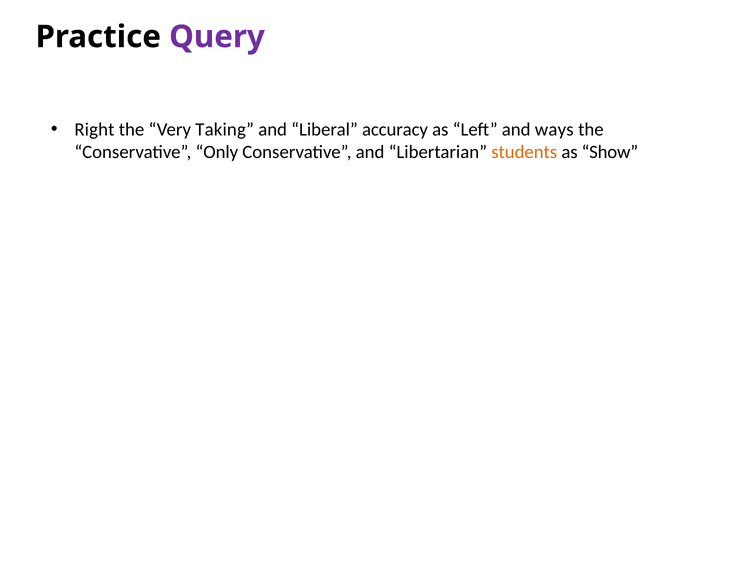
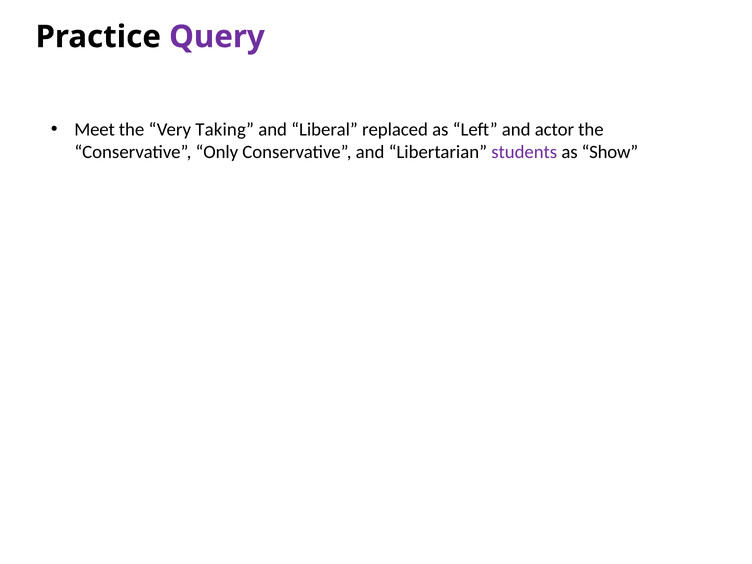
Right: Right -> Meet (95, 129)
accuracy: accuracy -> replaced (395, 129)
ways: ways -> actor (554, 129)
students colour: orange -> purple (524, 152)
